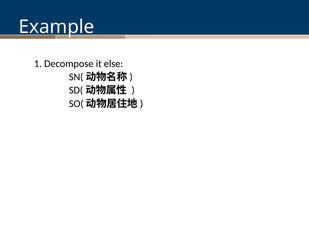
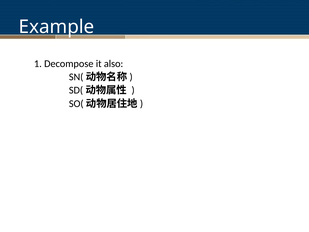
else: else -> also (114, 64)
